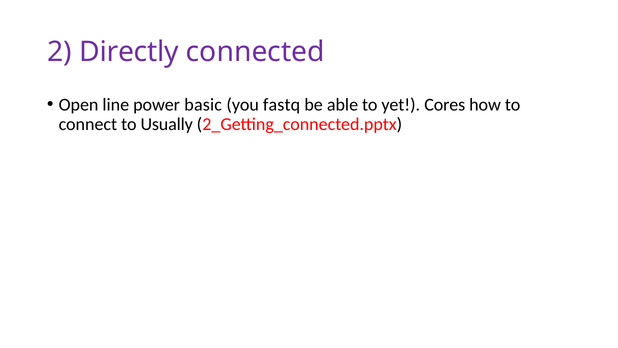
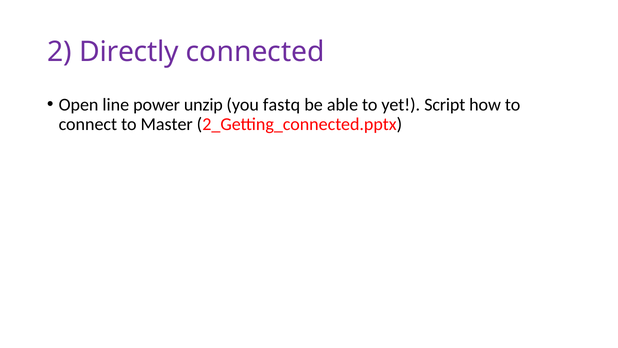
basic: basic -> unzip (203, 104)
Cores: Cores -> Script (445, 104)
Usually: Usually -> Master (167, 124)
